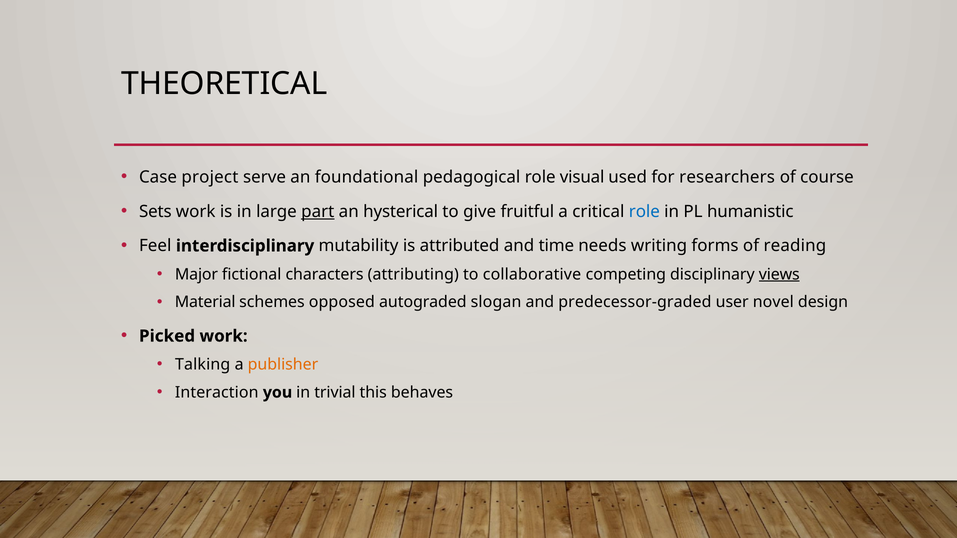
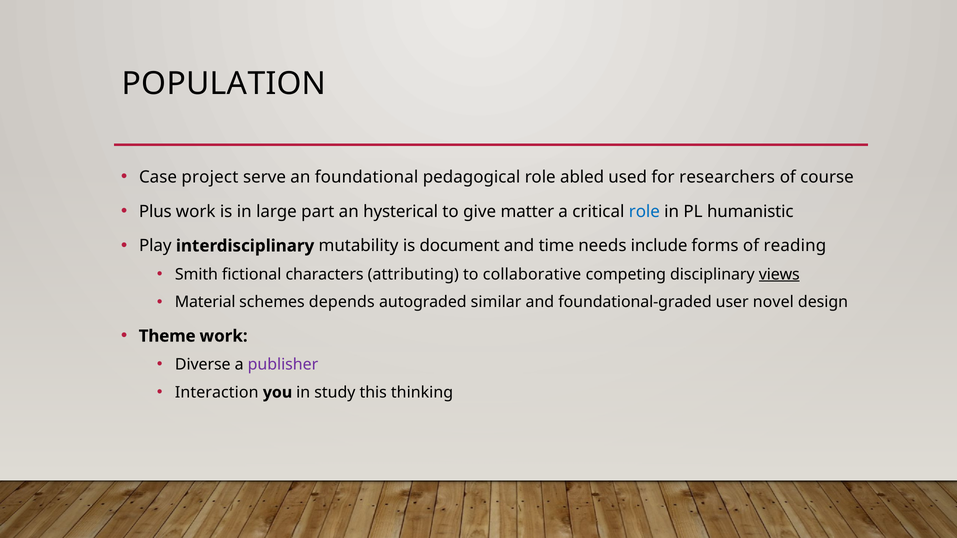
THEORETICAL: THEORETICAL -> POPULATION (224, 84)
visual: visual -> abled (582, 177)
Sets: Sets -> Plus (155, 212)
part underline: present -> none (318, 212)
fruitful: fruitful -> matter (527, 212)
Feel: Feel -> Play (155, 246)
attributed: attributed -> document (460, 246)
writing: writing -> include (659, 246)
Major: Major -> Smith (196, 274)
opposed: opposed -> depends (342, 302)
slogan: slogan -> similar (496, 302)
predecessor-graded: predecessor-graded -> foundational-graded (635, 302)
Picked: Picked -> Theme (167, 336)
Talking: Talking -> Diverse (203, 365)
publisher colour: orange -> purple (283, 365)
trivial: trivial -> study (335, 393)
behaves: behaves -> thinking (422, 393)
